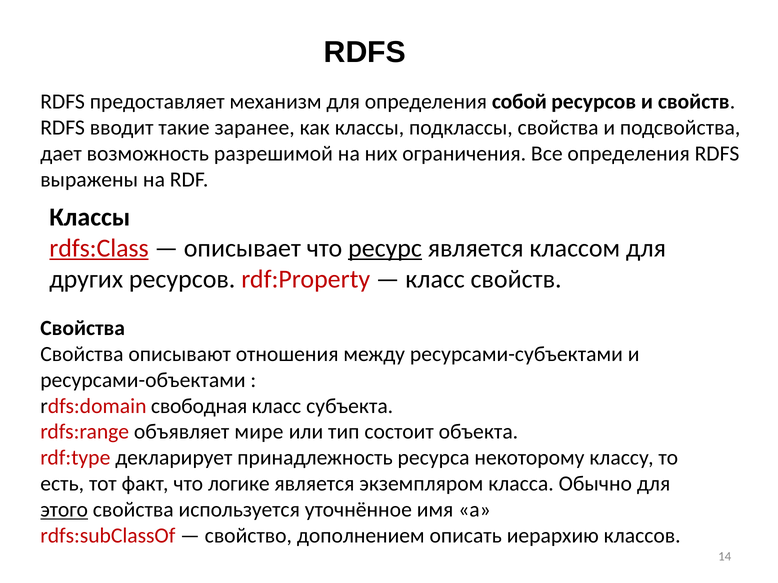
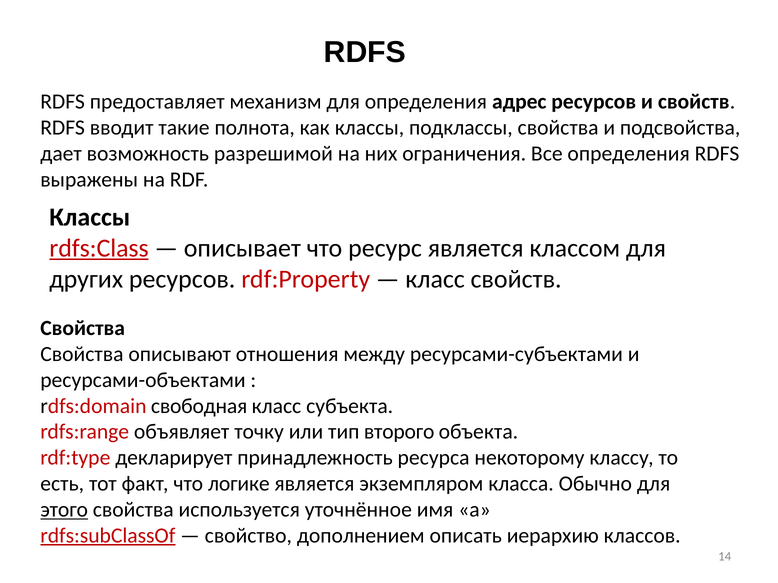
собой: собой -> адрес (519, 102)
заранее: заранее -> полнота (255, 128)
ресурс underline: present -> none (385, 248)
мире: мире -> точку (259, 432)
состоит: состоит -> второго (399, 432)
rdfs:subClassOf underline: none -> present (108, 536)
